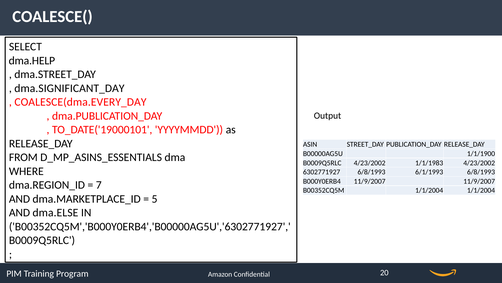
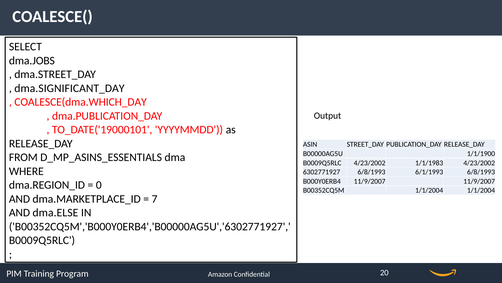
dma.HELP: dma.HELP -> dma.JOBS (32, 61)
COALESCE(dma.EVERY_DAY: COALESCE(dma.EVERY_DAY -> COALESCE(dma.WHICH_DAY (81, 102)
7: 7 -> 0 (99, 185)
5: 5 -> 7 (155, 199)
